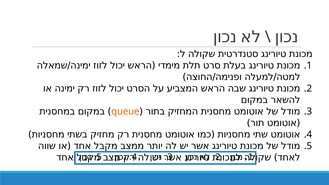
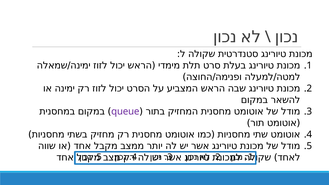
queue colour: orange -> purple (125, 112)
